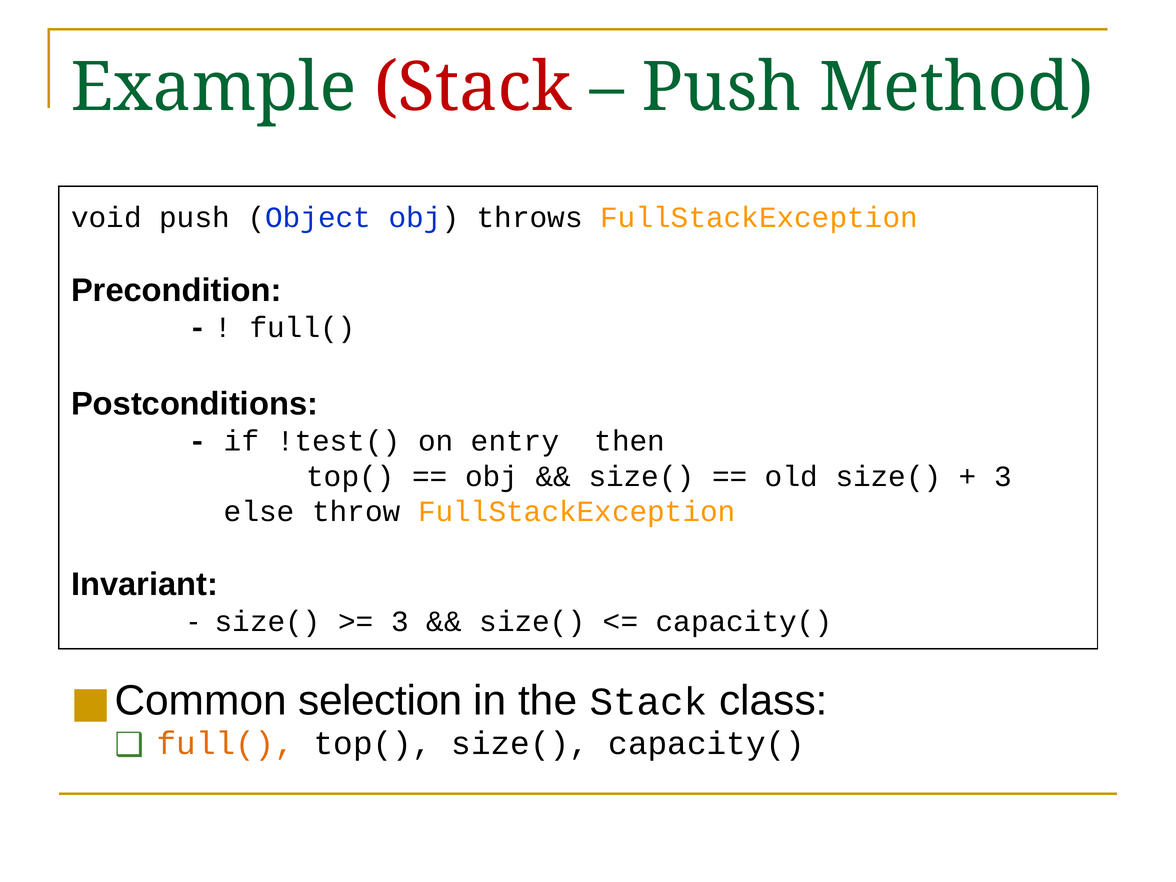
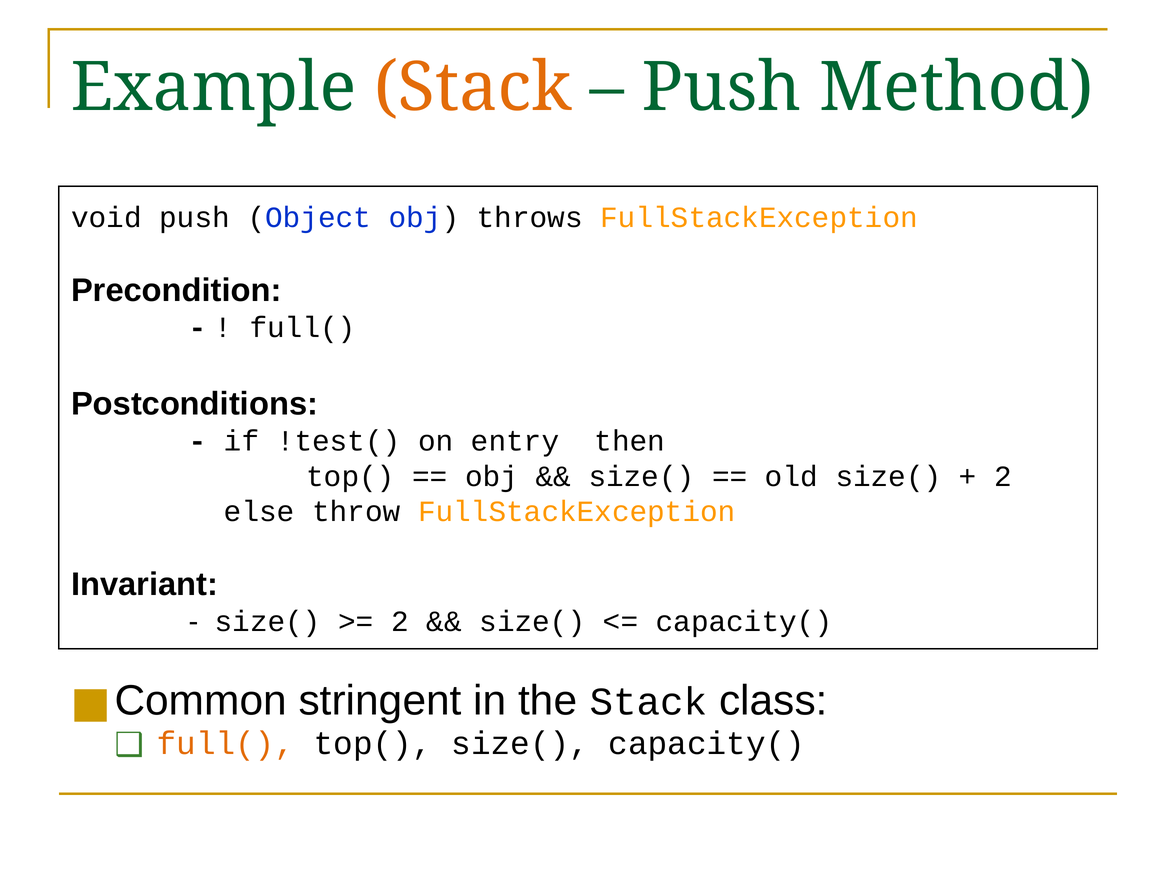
Stack colour: red -> orange (473, 88)
3: 3 -> 2 (1003, 476)
3: 3 -> 2 (400, 621)
selection: selection -> stringent (380, 701)
